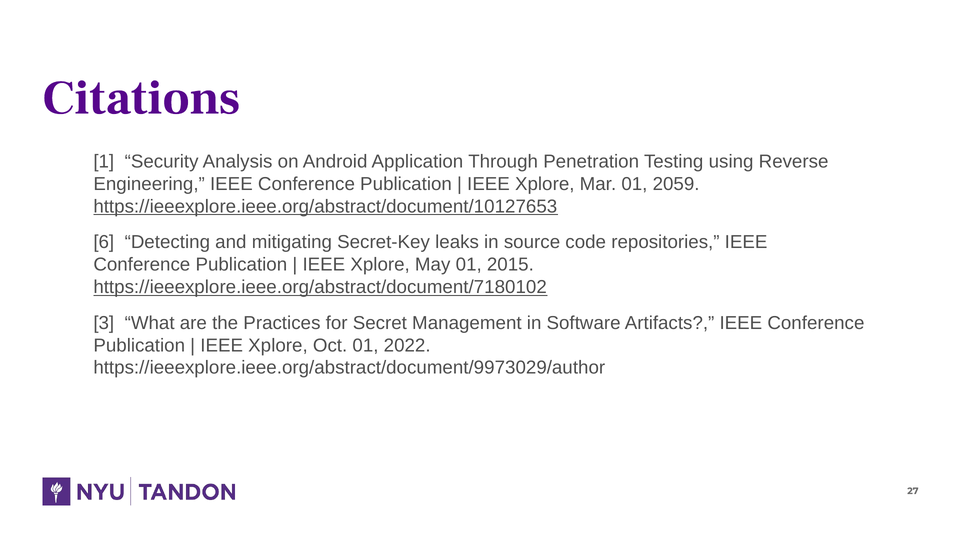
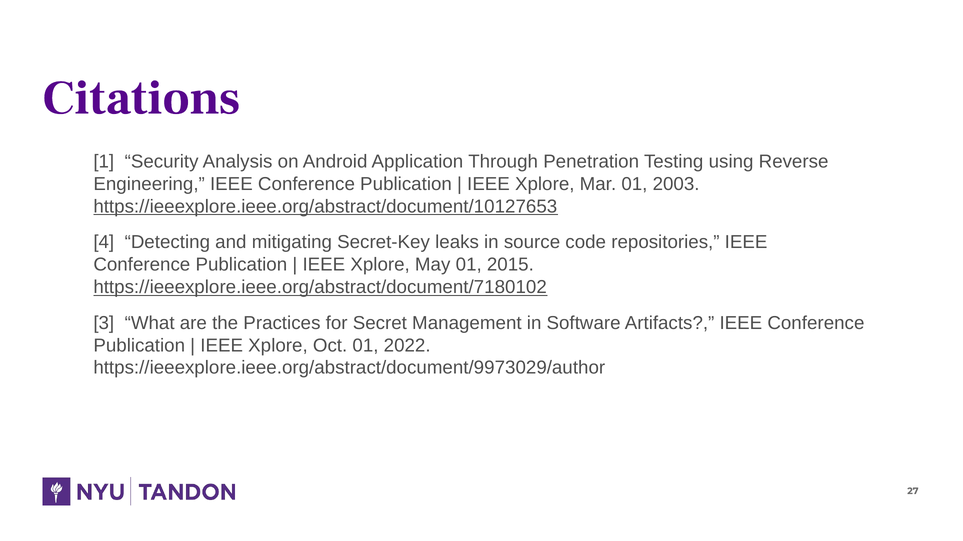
2059: 2059 -> 2003 (676, 184)
6: 6 -> 4 (104, 242)
